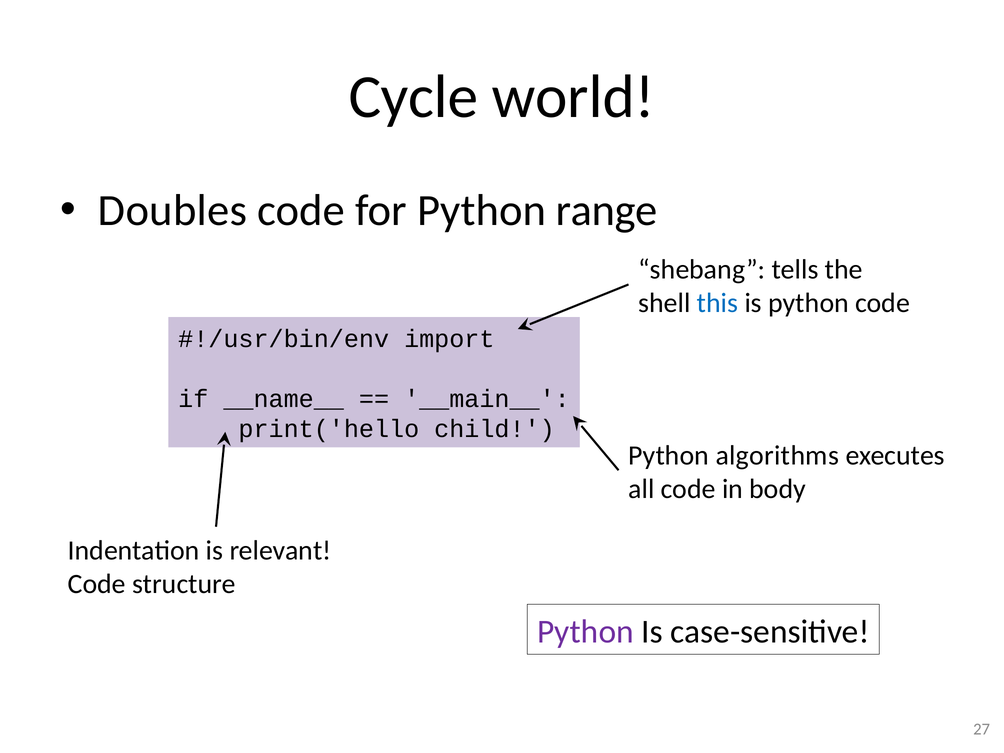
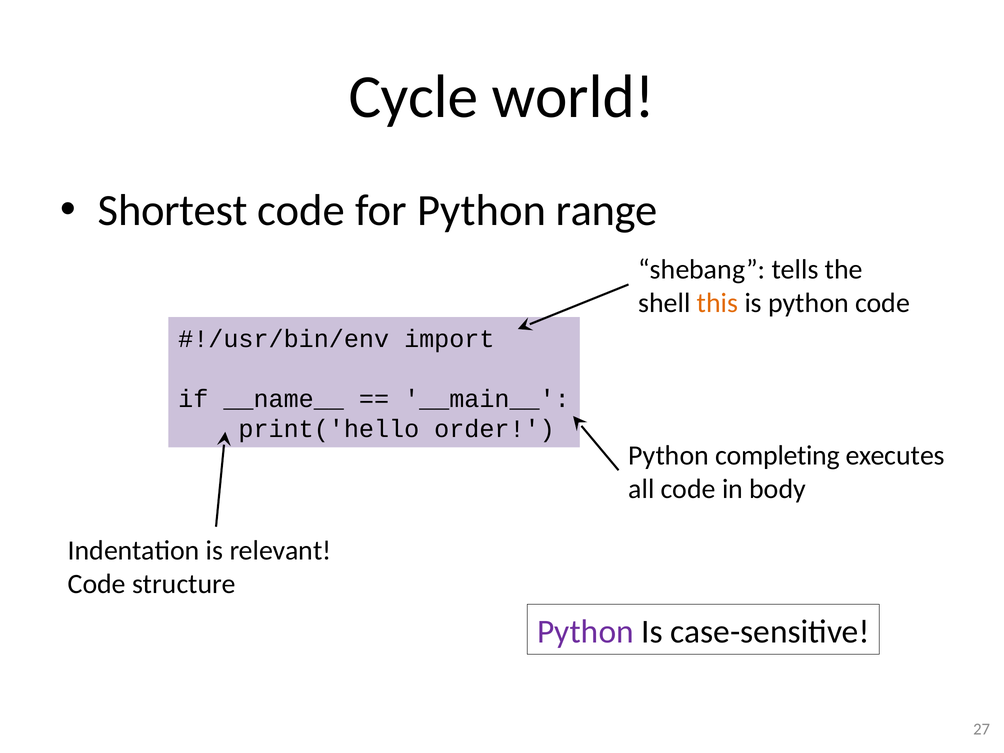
Doubles: Doubles -> Shortest (173, 211)
this colour: blue -> orange (718, 303)
child: child -> order (494, 429)
algorithms: algorithms -> completing (778, 455)
